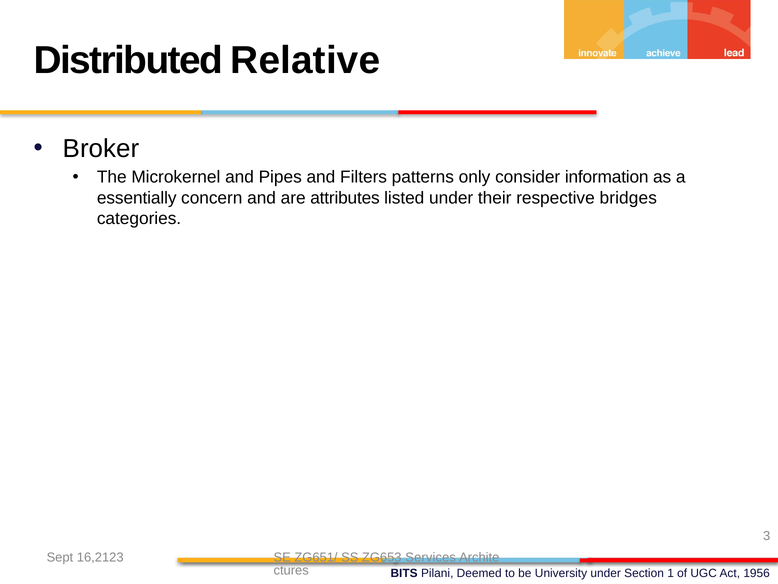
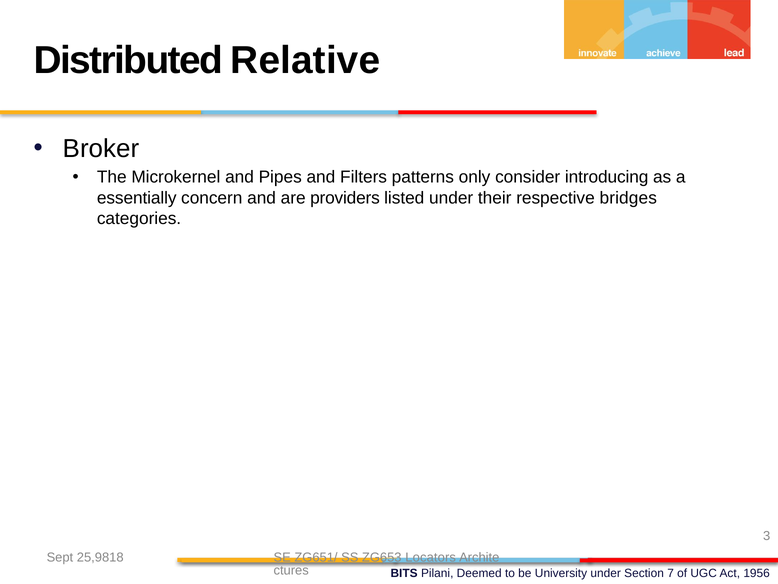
information: information -> introducing (607, 177)
attributes: attributes -> providers (345, 198)
16,2123: 16,2123 -> 25,9818 (100, 557)
Services: Services -> Locators (431, 557)
1: 1 -> 7 (671, 573)
